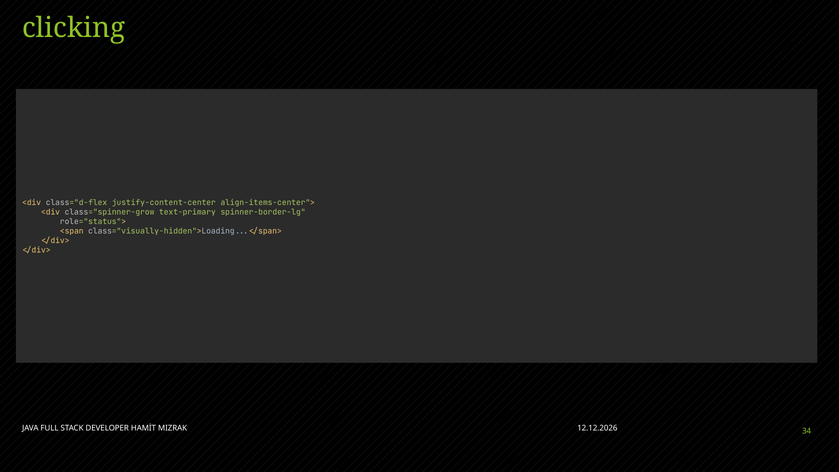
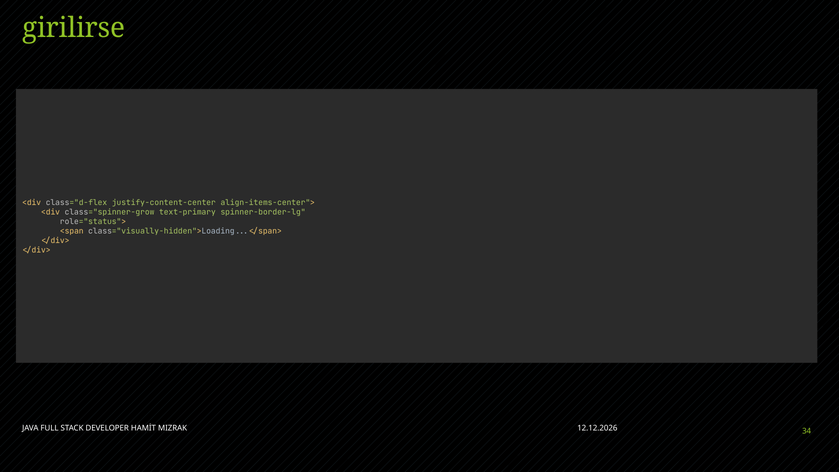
clicking: clicking -> girilirse (74, 28)
